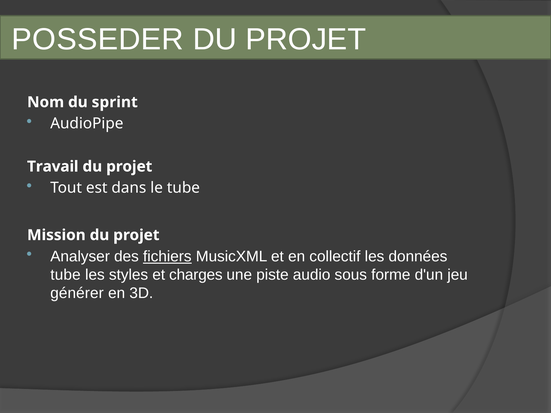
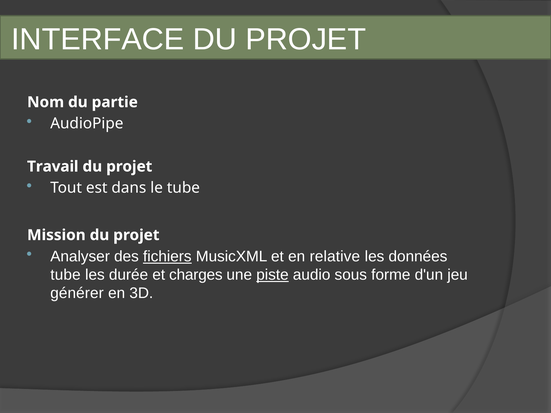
POSSEDER: POSSEDER -> INTERFACE (98, 40)
sprint: sprint -> partie (115, 102)
collectif: collectif -> relative (335, 257)
styles: styles -> durée (129, 275)
piste underline: none -> present (272, 275)
